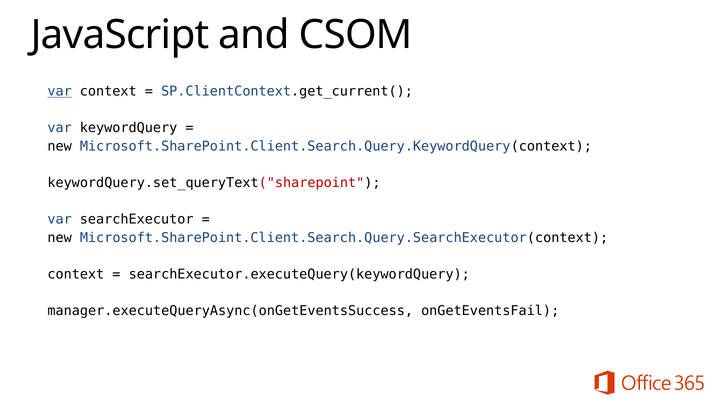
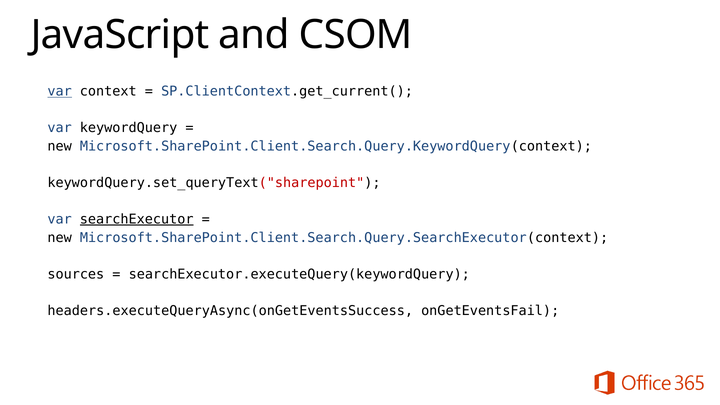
searchExecutor underline: none -> present (137, 219)
context: context -> sources (76, 274)
manager.executeQueryAsync(onGetEventsSuccess: manager.executeQueryAsync(onGetEventsSuccess -> headers.executeQueryAsync(onGetEventsSuccess (230, 311)
